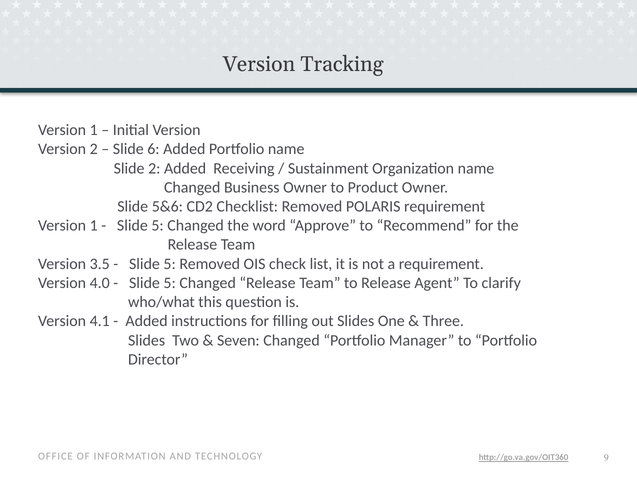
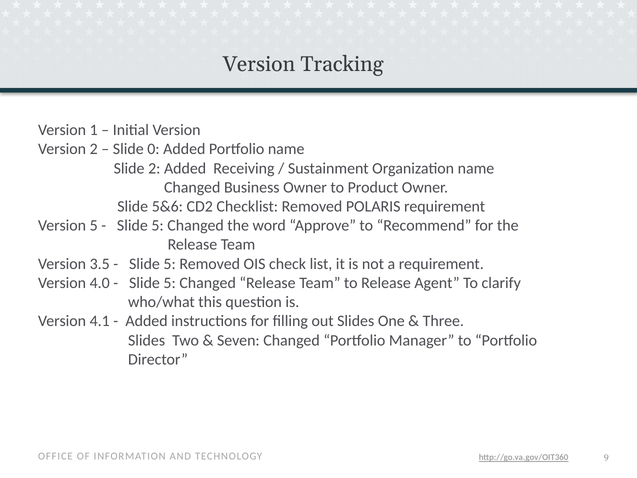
6: 6 -> 0 (153, 149)
1: 1 -> 5 (94, 225)
